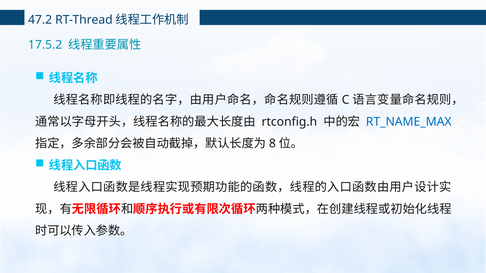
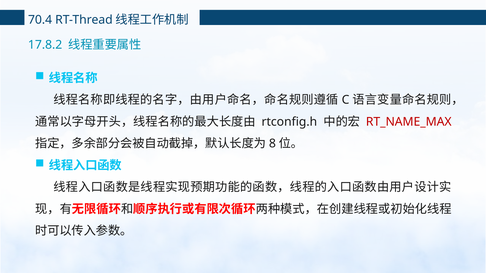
47.2: 47.2 -> 70.4 (40, 20)
17.5.2: 17.5.2 -> 17.8.2 (45, 45)
RT_NAME_MAX colour: blue -> red (409, 122)
